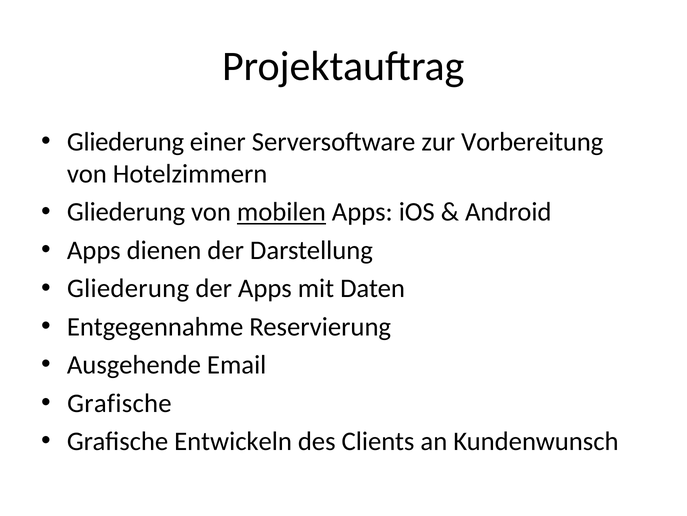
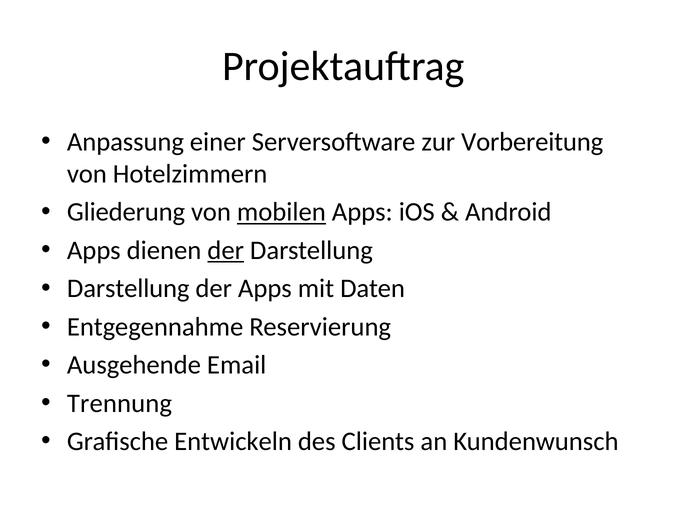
Gliederung: Gliederung -> Anpassung (125, 142)
der underline: none -> present (226, 250)
Gliederung: Gliederung -> Darstellung (128, 288)
Grafische: Grafische -> Trennung (120, 403)
